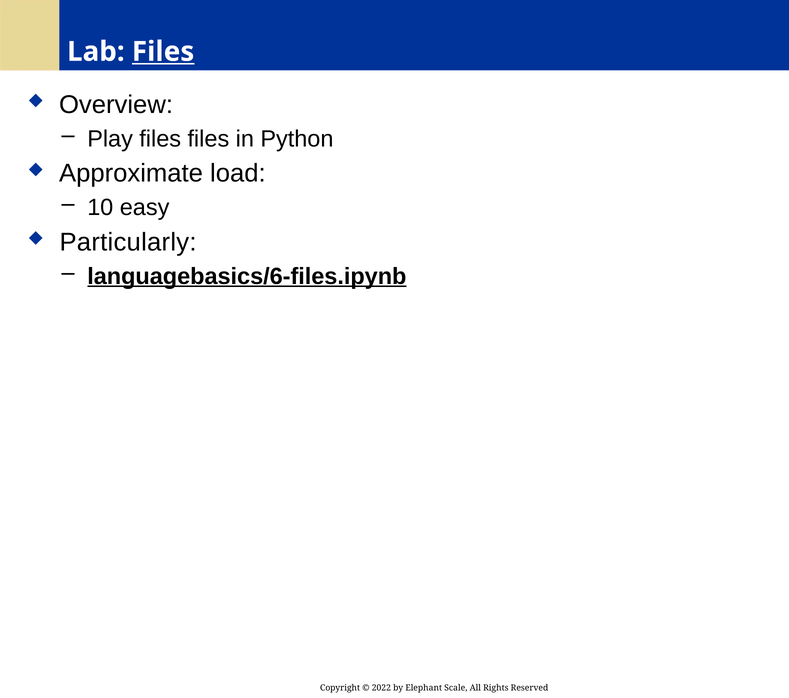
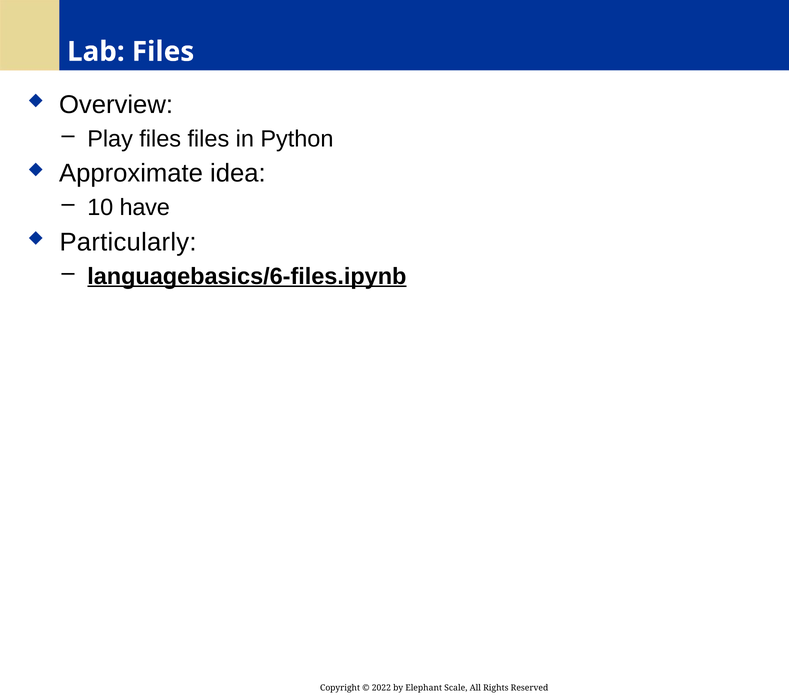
Files underline: present -> none (163, 52)
load: load -> idea (238, 174)
easy: easy -> have (145, 208)
